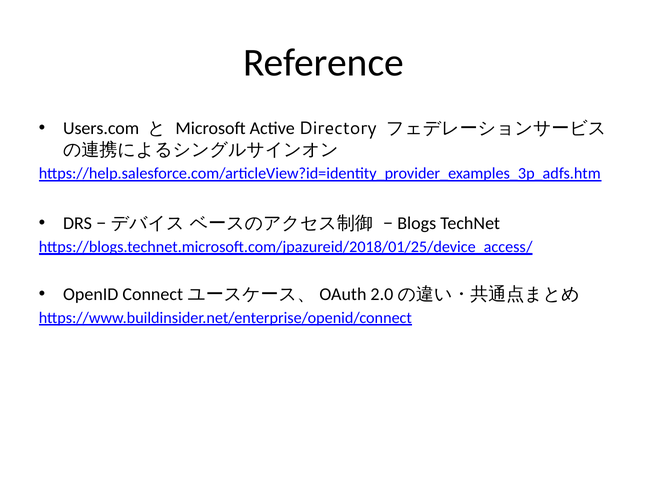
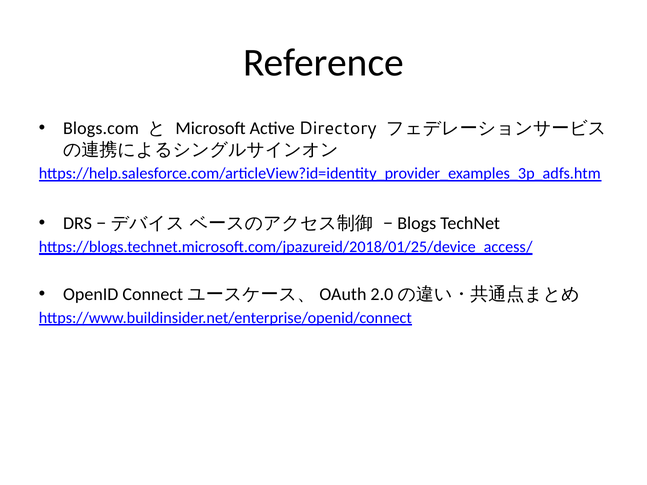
Users.com: Users.com -> Blogs.com (101, 129)
